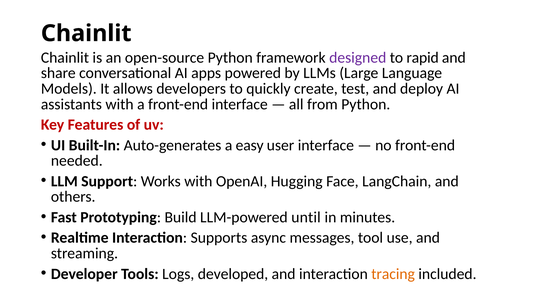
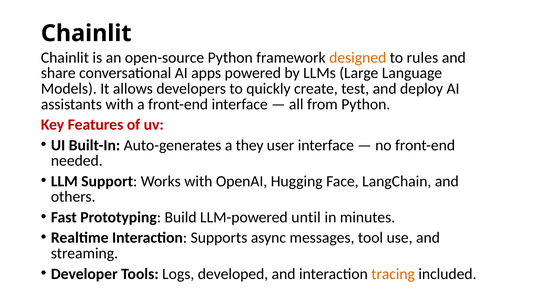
designed colour: purple -> orange (358, 58)
rapid: rapid -> rules (422, 58)
easy: easy -> they (250, 145)
